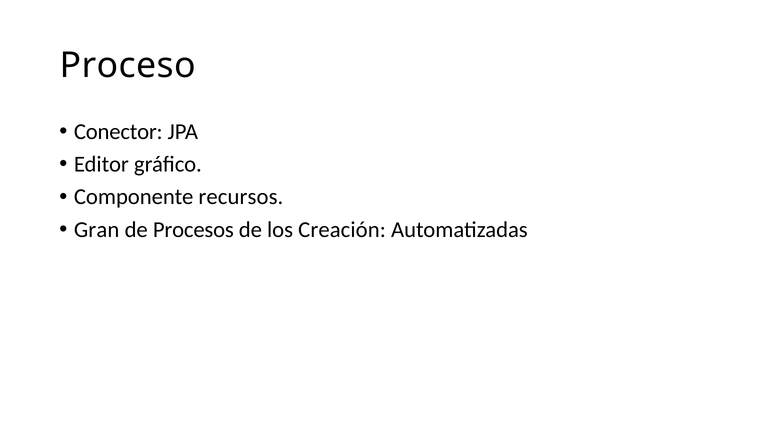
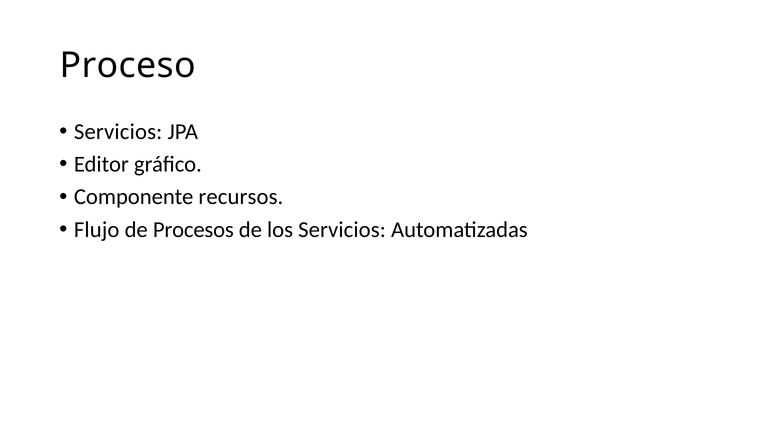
Conector: Conector -> Servicios (118, 132)
Gran: Gran -> Flujo (97, 229)
los Creación: Creación -> Servicios (342, 229)
